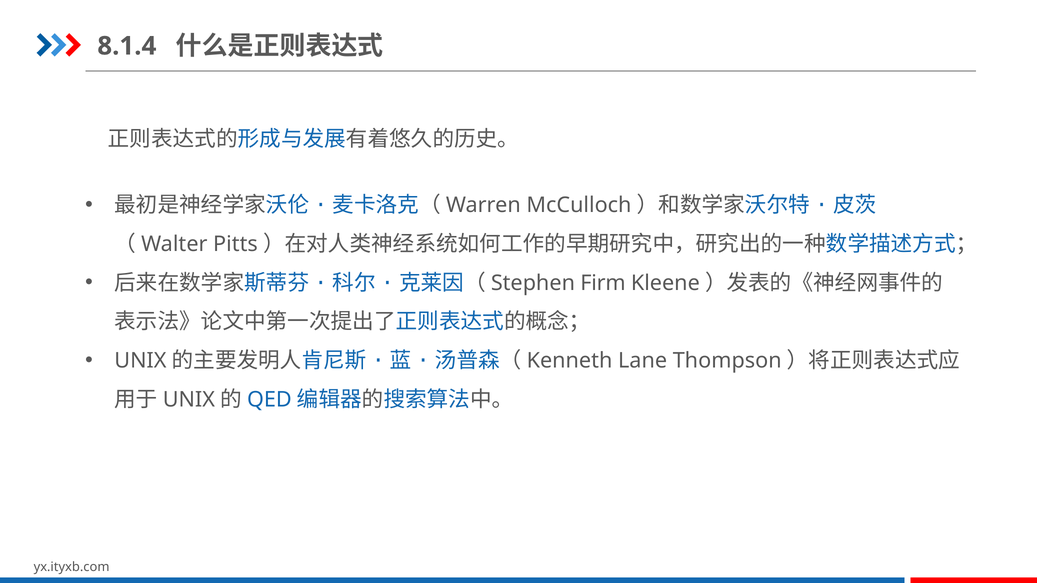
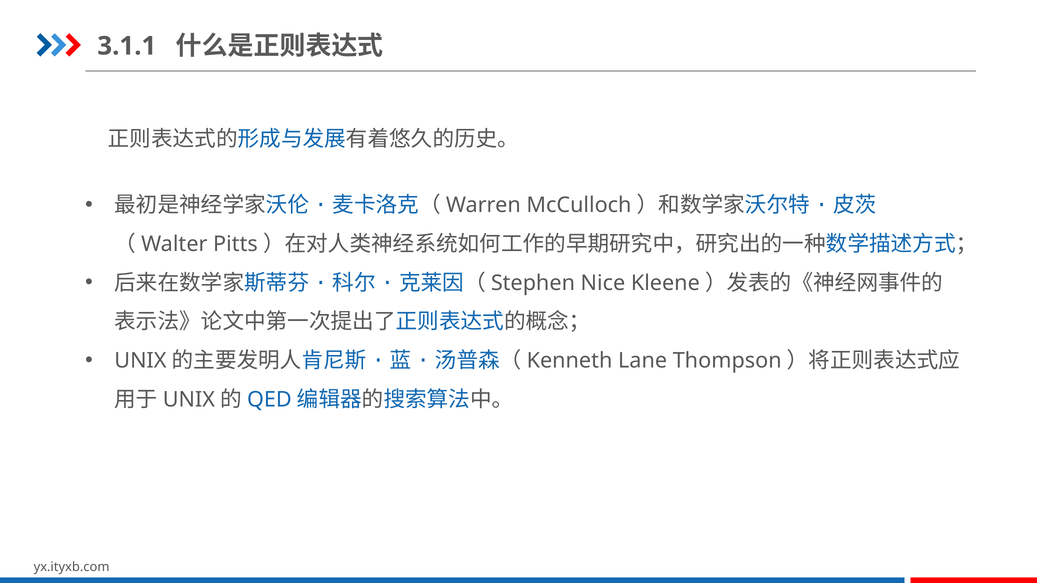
8.1.4: 8.1.4 -> 3.1.1 (127, 46)
Firm: Firm -> Nice (603, 283)
